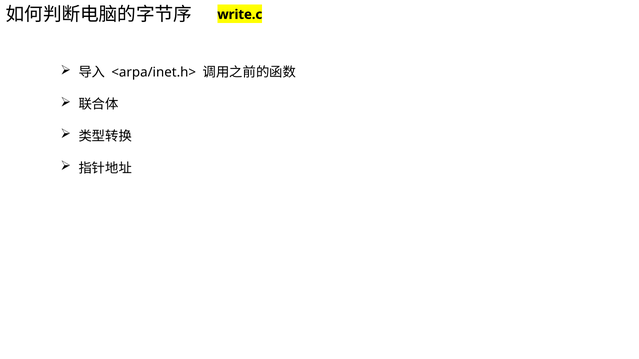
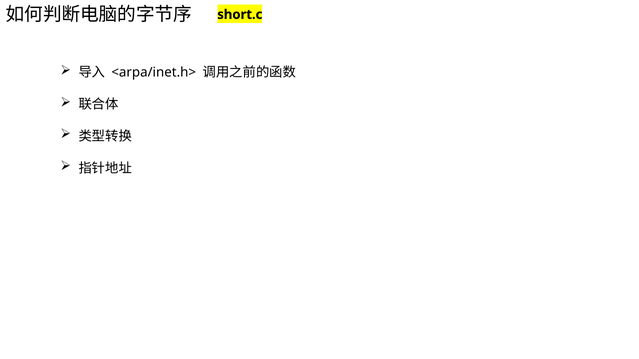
write.c: write.c -> short.c (240, 15)
